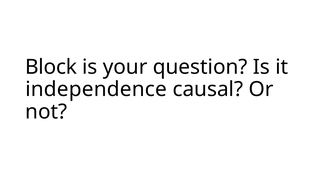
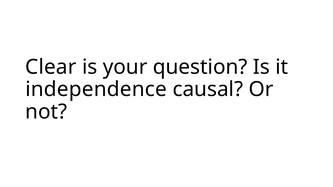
Block: Block -> Clear (51, 67)
